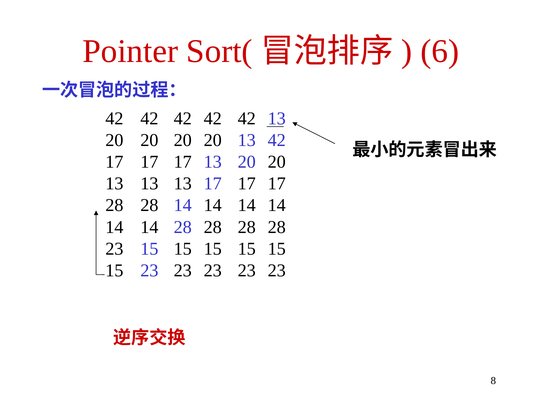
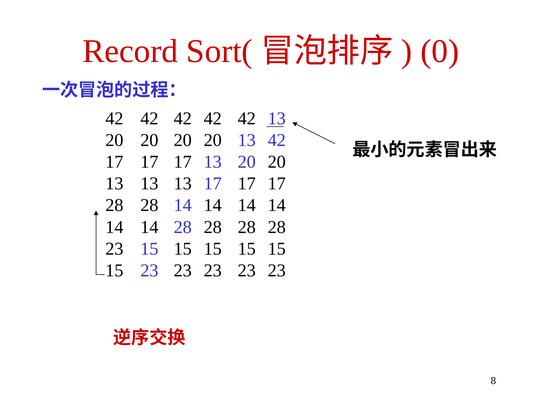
Pointer: Pointer -> Record (130, 51)
6: 6 -> 0 (440, 51)
